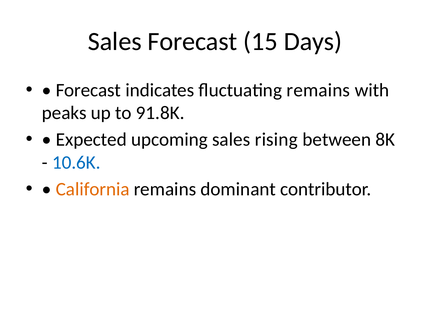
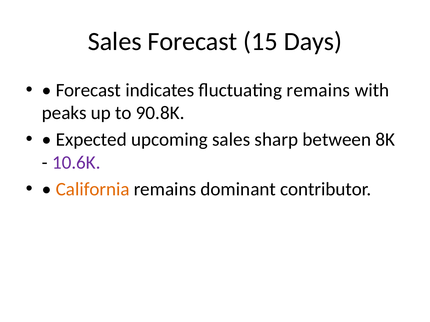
91.8K: 91.8K -> 90.8K (160, 113)
rising: rising -> sharp (276, 140)
10.6K colour: blue -> purple (76, 163)
